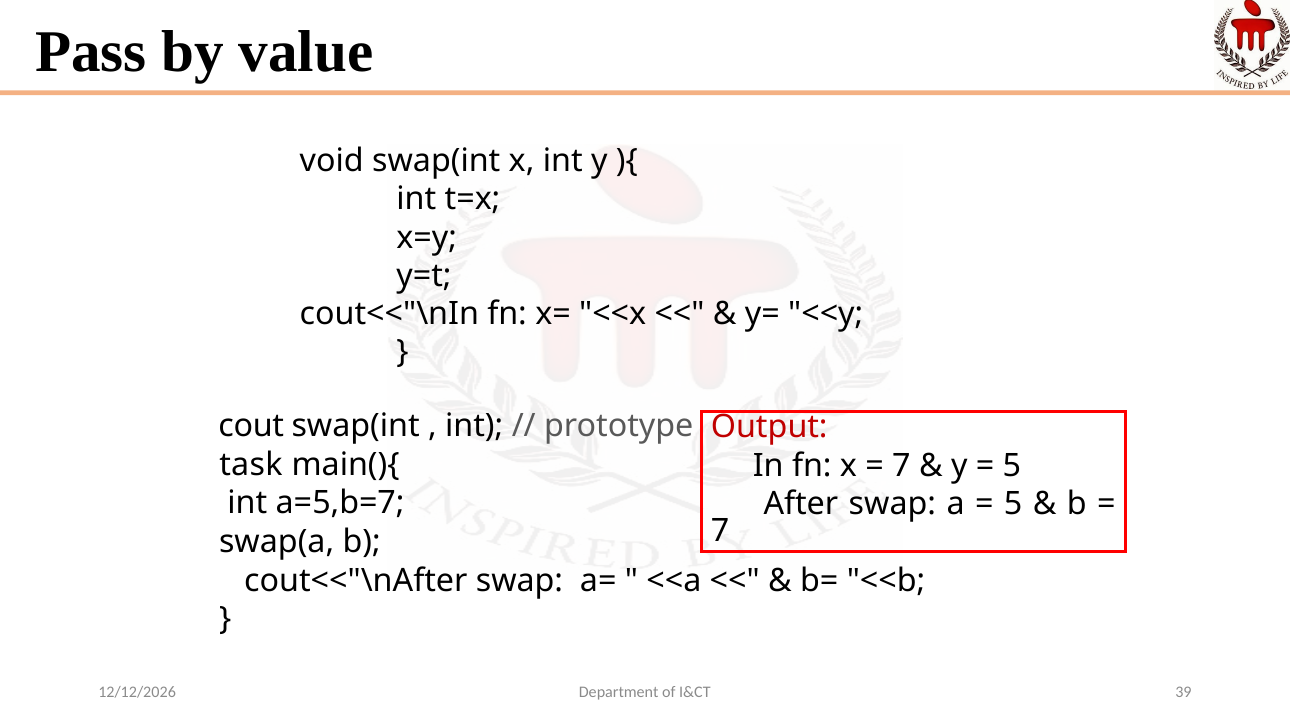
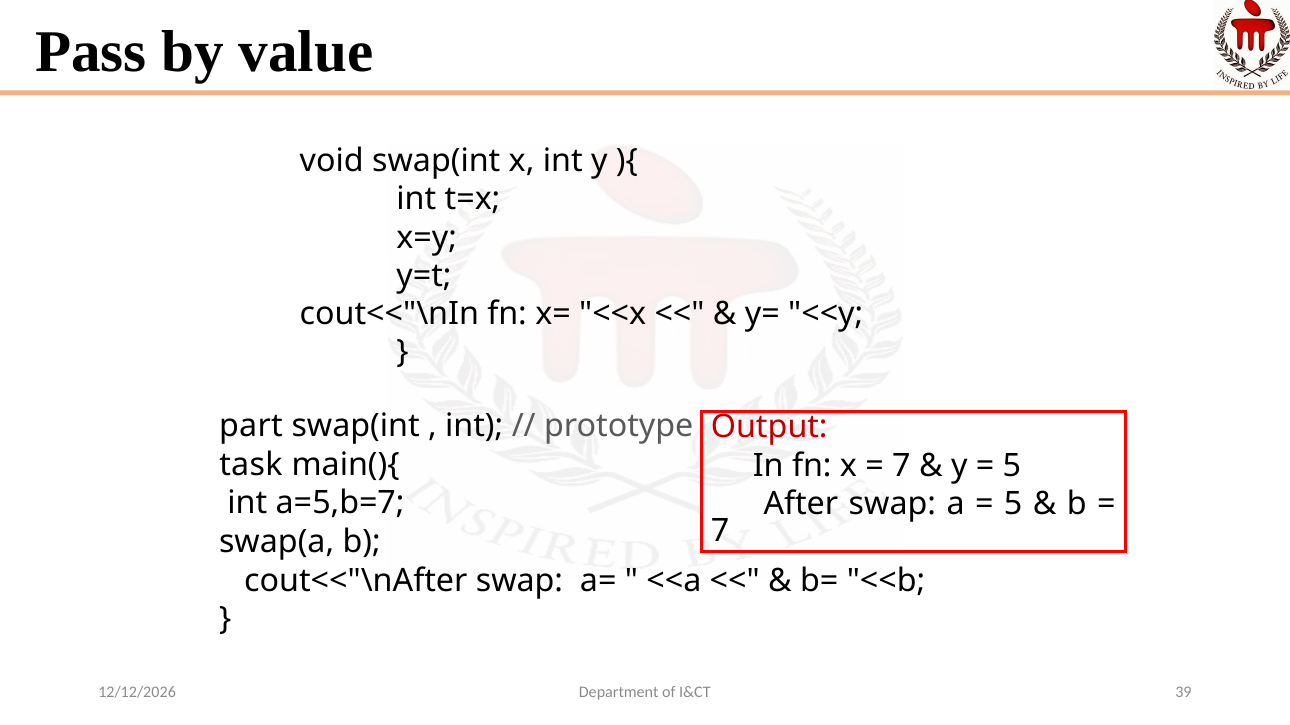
cout: cout -> part (251, 426)
